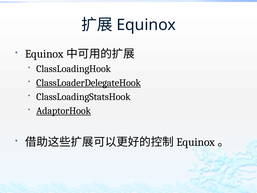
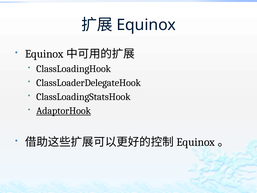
ClassLoaderDelegateHook underline: present -> none (89, 83)
